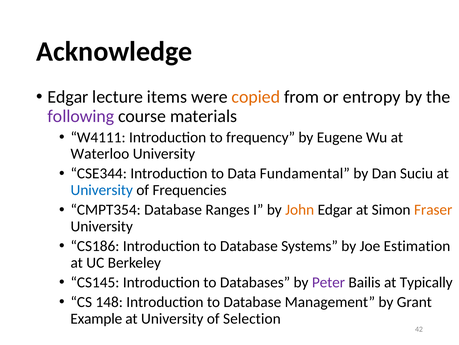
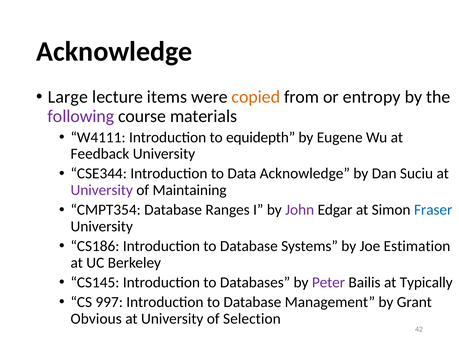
Edgar: Edgar -> Large (68, 97)
frequency: frequency -> equidepth (261, 137)
Waterloo: Waterloo -> Feedback (100, 154)
Data Fundamental: Fundamental -> Acknowledge (305, 173)
University colour: blue -> purple (102, 190)
Frequencies: Frequencies -> Maintaining (190, 190)
John colour: orange -> purple (300, 209)
Fraser colour: orange -> blue (433, 209)
148: 148 -> 997 (109, 302)
Example: Example -> Obvious (96, 318)
